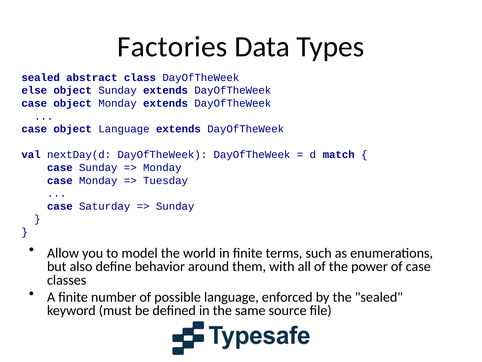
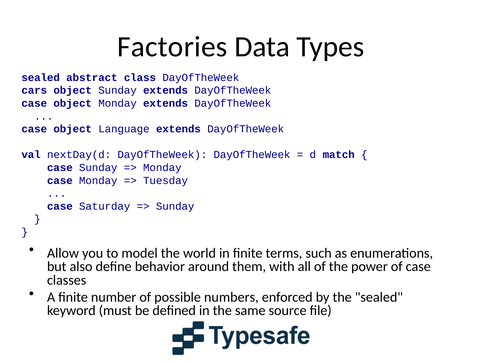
else: else -> cars (34, 90)
possible language: language -> numbers (231, 297)
